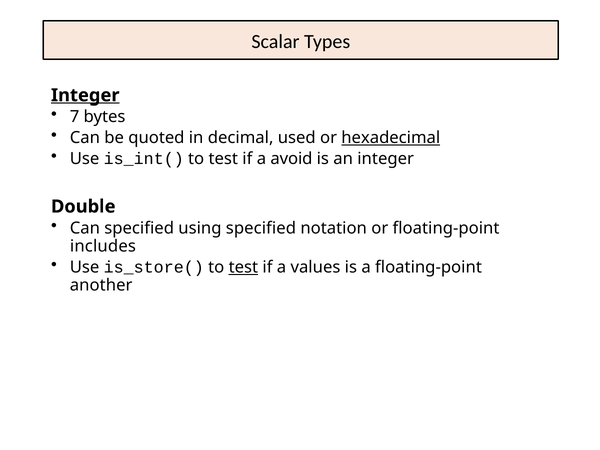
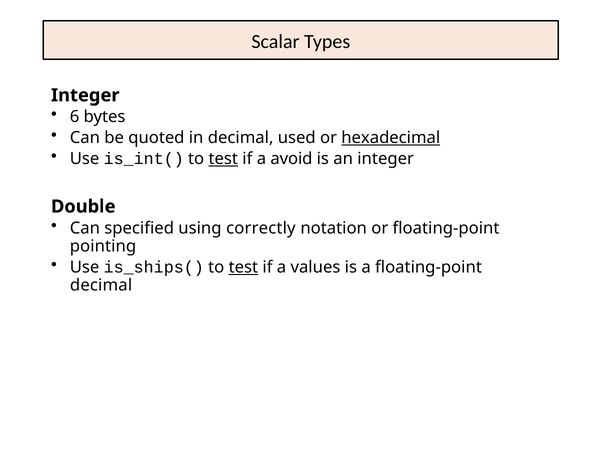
Integer underline: present -> none (85, 95)
7: 7 -> 6 (75, 117)
test underline: none -> present (223, 159)
using specified: specified -> correctly (261, 228)
includes: includes -> pointing (103, 246)
is_store(: is_store( -> is_ships( (154, 267)
another: another -> decimal (101, 285)
